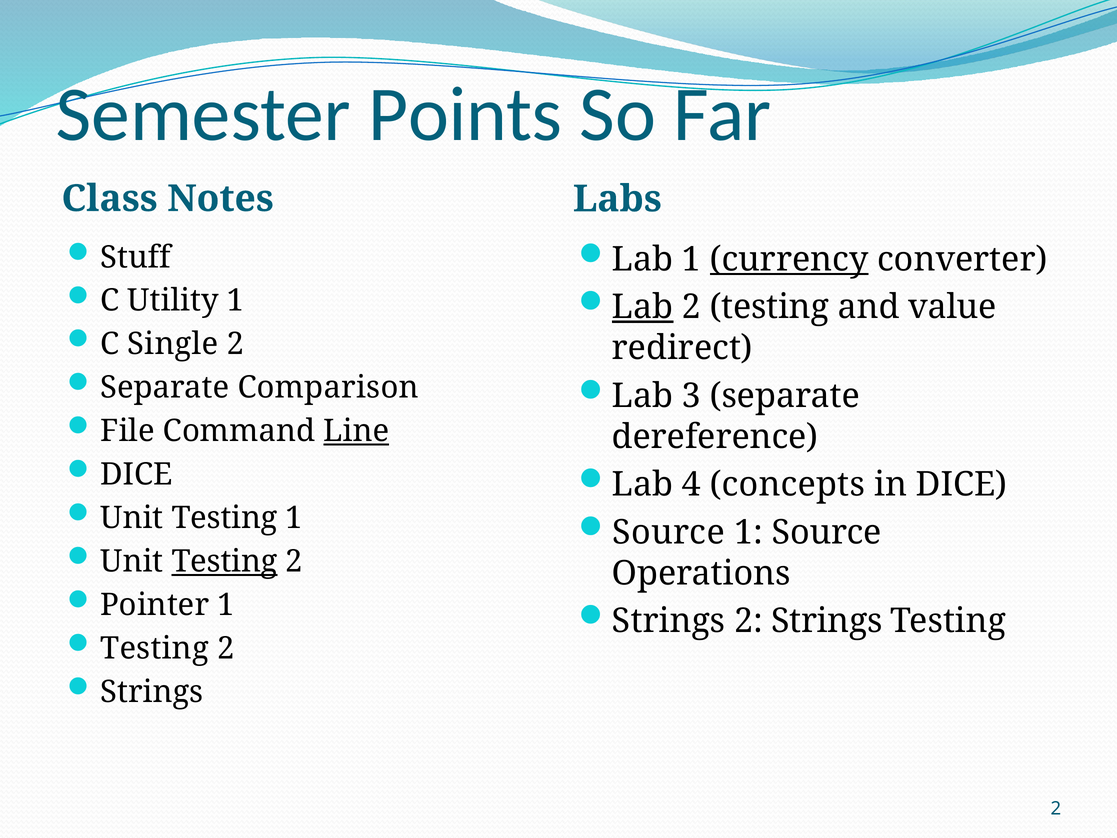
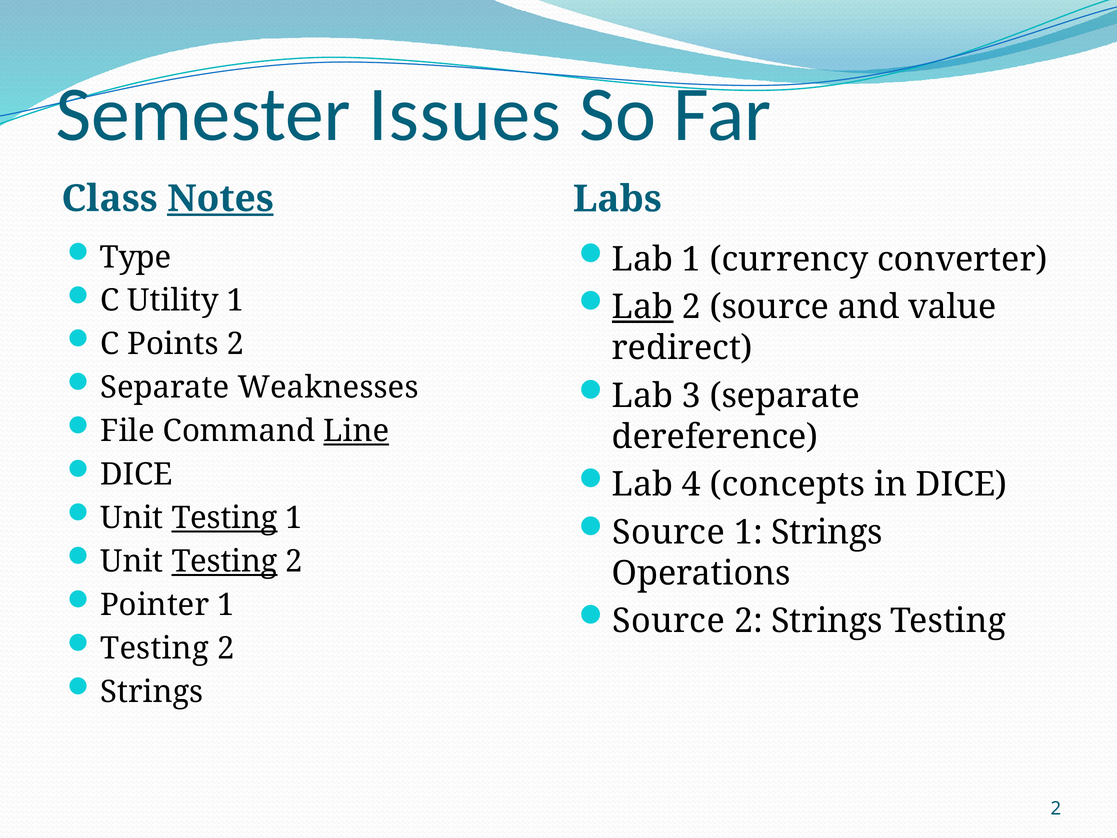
Points: Points -> Issues (465, 115)
Notes underline: none -> present (220, 199)
Stuff: Stuff -> Type (136, 257)
currency underline: present -> none (789, 259)
2 testing: testing -> source (769, 307)
Single: Single -> Points (173, 344)
Comparison: Comparison -> Weaknesses (328, 388)
Testing underline: none -> present (225, 518)
1 Source: Source -> Strings (827, 532)
Strings: Strings -> Source (668, 621)
